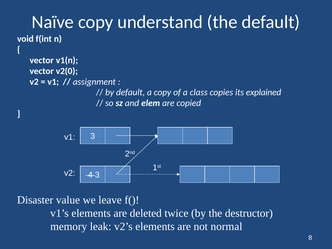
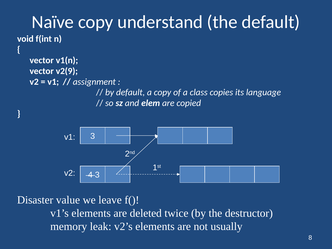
v2(0: v2(0 -> v2(9 (67, 71)
explained: explained -> language (264, 92)
normal: normal -> usually (227, 226)
